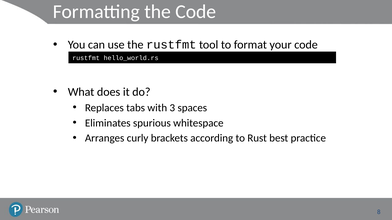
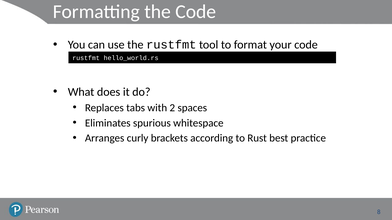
3: 3 -> 2 (172, 108)
